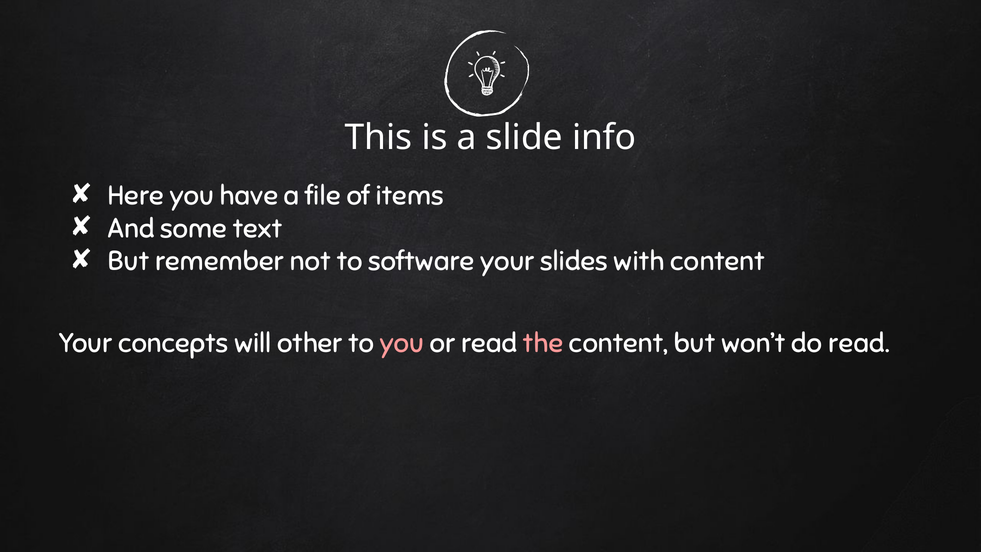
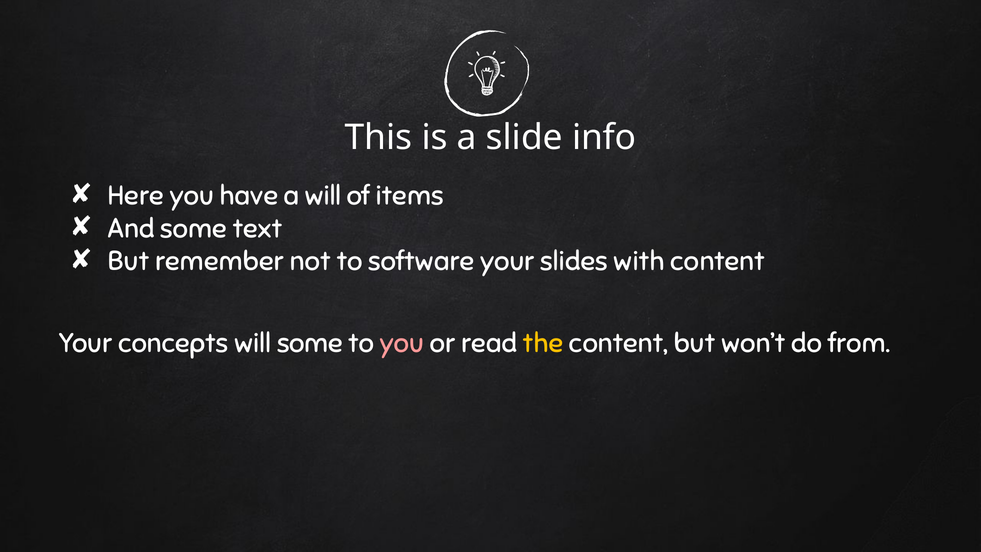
a file: file -> will (323, 196)
will other: other -> some (310, 343)
the colour: pink -> yellow (543, 343)
do read: read -> from (859, 343)
